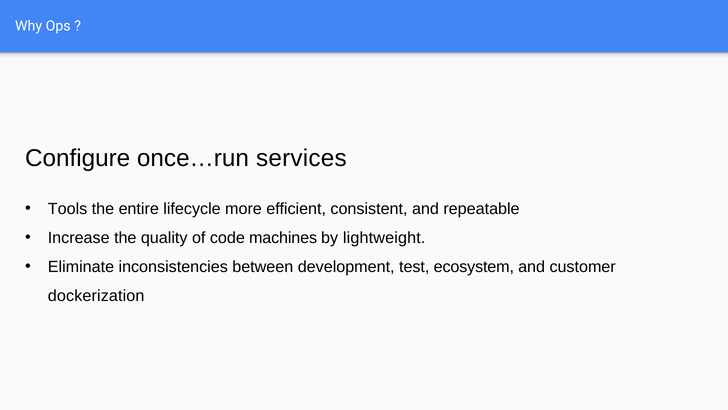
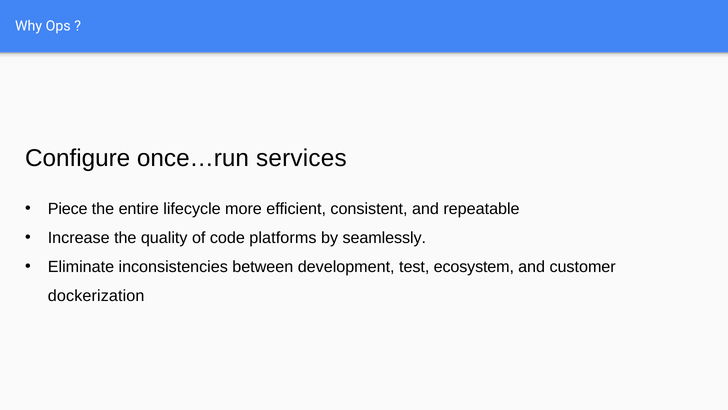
Tools: Tools -> Piece (68, 208)
machines: machines -> platforms (283, 238)
lightweight: lightweight -> seamlessly (384, 238)
